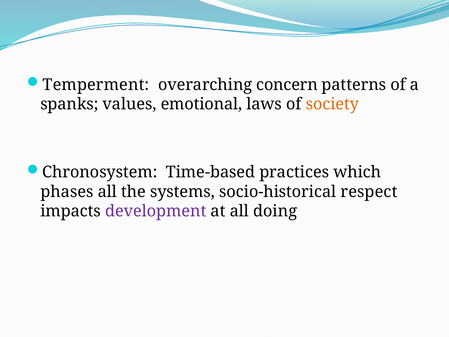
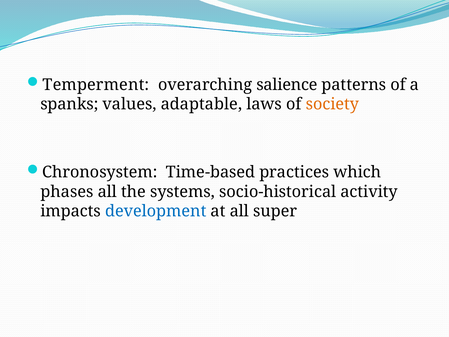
concern: concern -> salience (287, 85)
emotional: emotional -> adaptable (201, 104)
respect: respect -> activity (369, 192)
development colour: purple -> blue (156, 211)
doing: doing -> super (275, 211)
